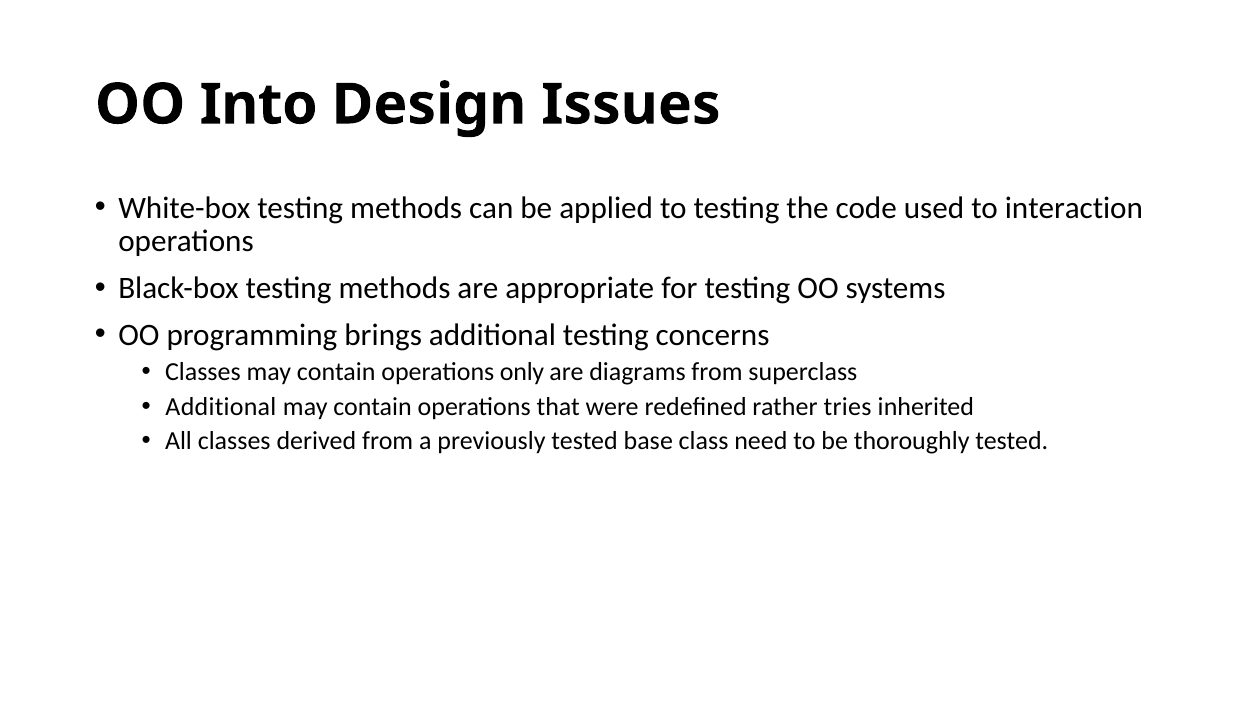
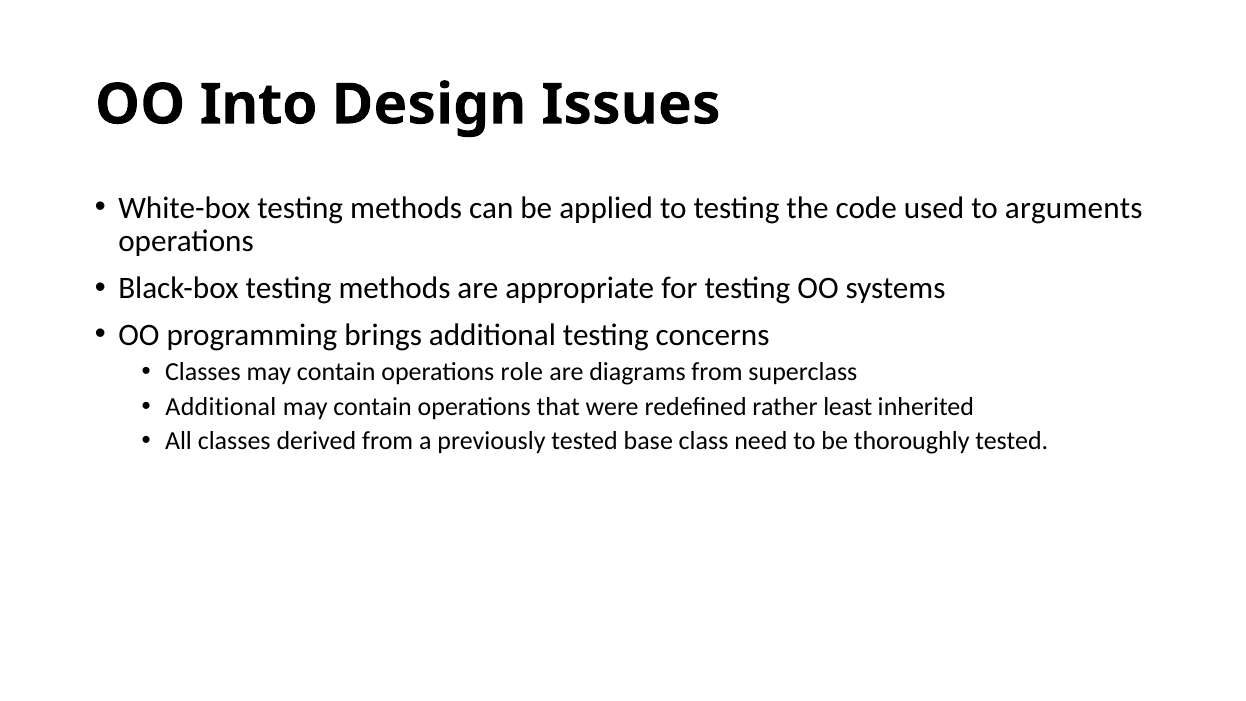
interaction: interaction -> arguments (1074, 208)
only: only -> role (522, 372)
tries: tries -> least (848, 407)
